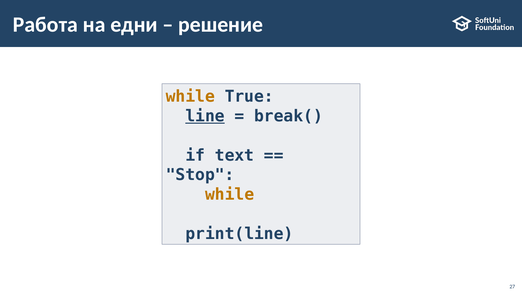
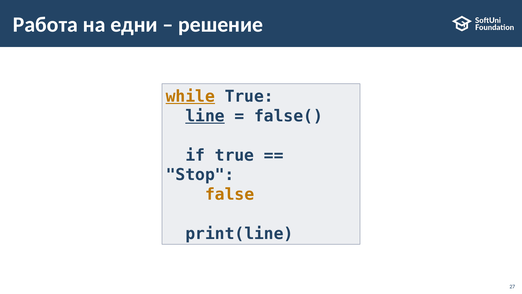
while underline: none -> present (190, 96)
break(: break( -> false( (289, 116)
if text: text -> true (235, 155)
while: while -> false (230, 194)
